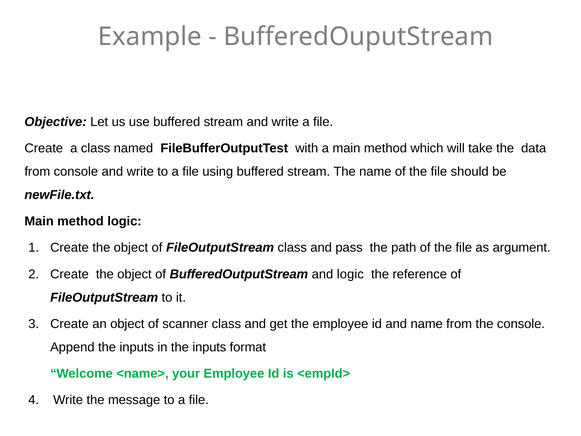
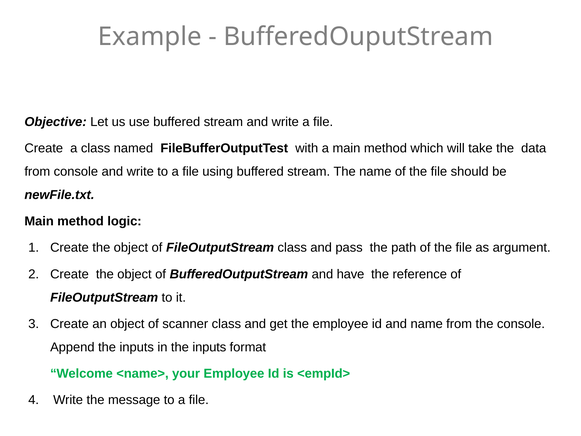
and logic: logic -> have (350, 274)
